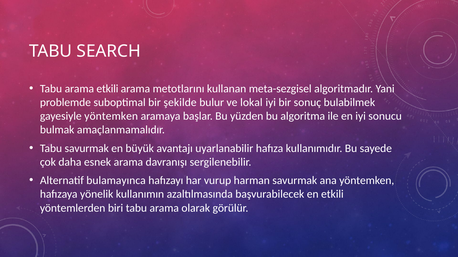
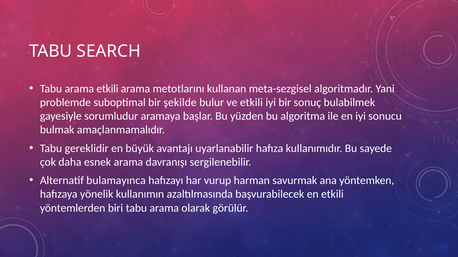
ve lokal: lokal -> etkili (251, 103)
gayesiyle yöntemken: yöntemken -> sorumludur (111, 116)
Tabu savurmak: savurmak -> gereklidir (87, 149)
